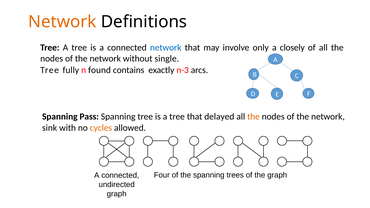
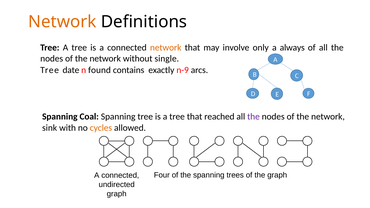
network colour: blue -> orange (166, 48)
closely: closely -> always (292, 48)
fully: fully -> date (71, 70)
n-3: n-3 -> n-9 (183, 70)
Pass: Pass -> Coal (89, 117)
delayed: delayed -> reached (219, 117)
the colour: orange -> purple (253, 117)
